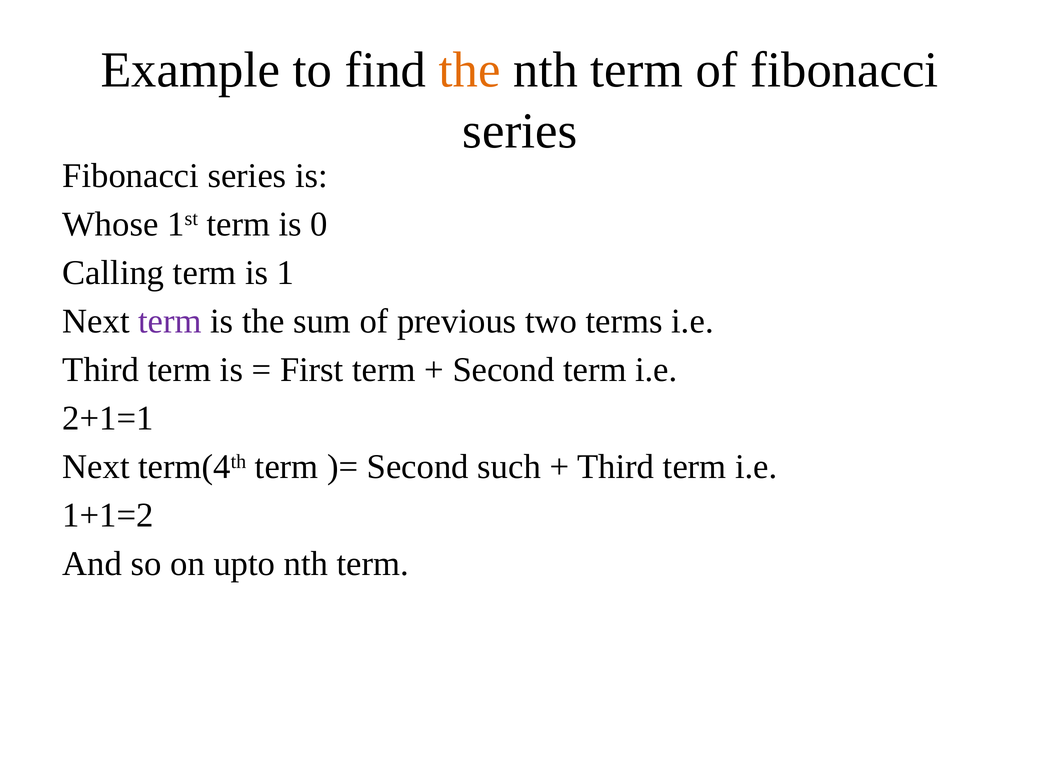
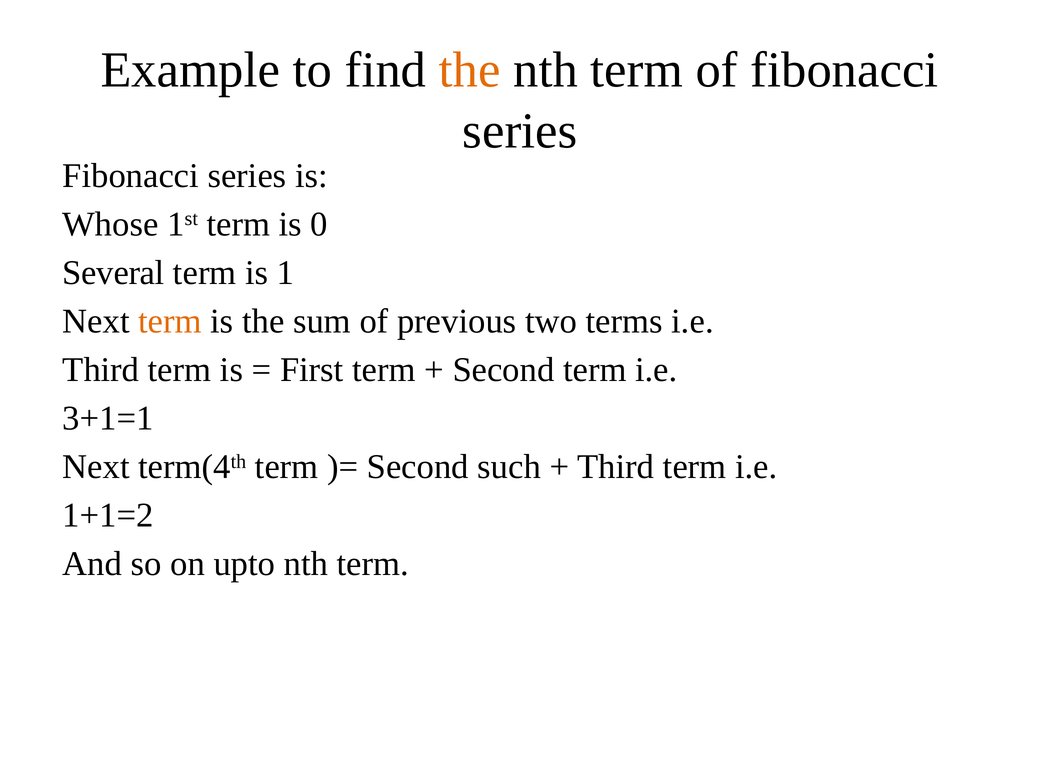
Calling: Calling -> Several (113, 273)
term colour: purple -> orange (170, 321)
2+1=1: 2+1=1 -> 3+1=1 (108, 418)
